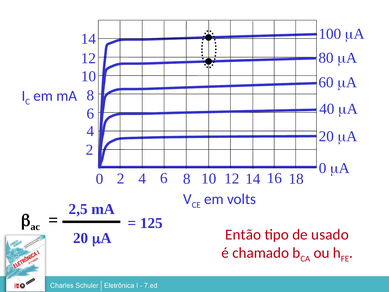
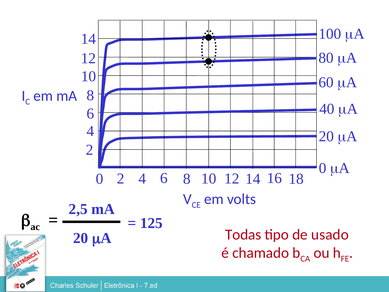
Então: Então -> Todas (243, 235)
